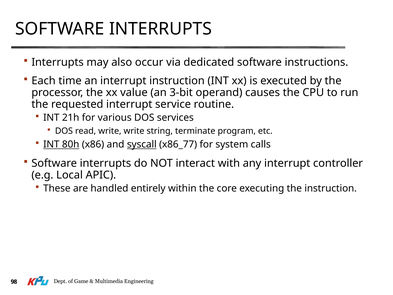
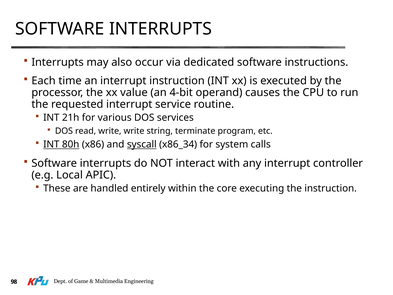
3-bit: 3-bit -> 4-bit (181, 92)
x86_77: x86_77 -> x86_34 (178, 144)
